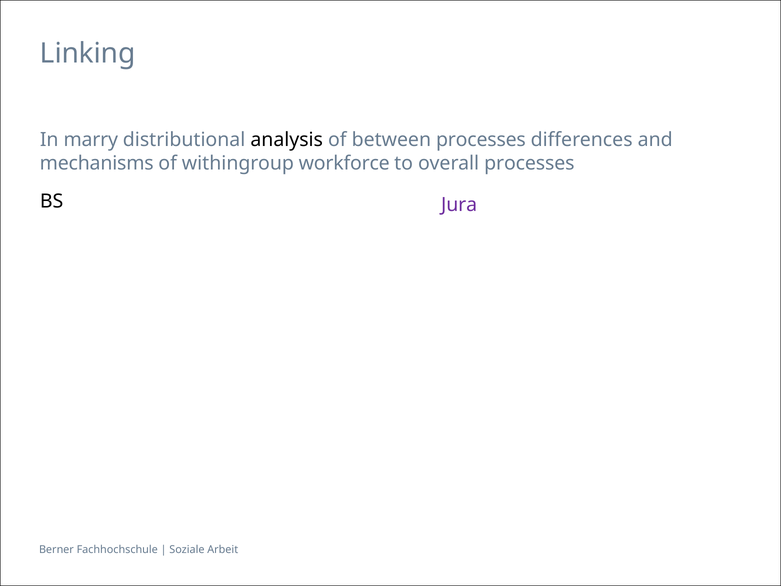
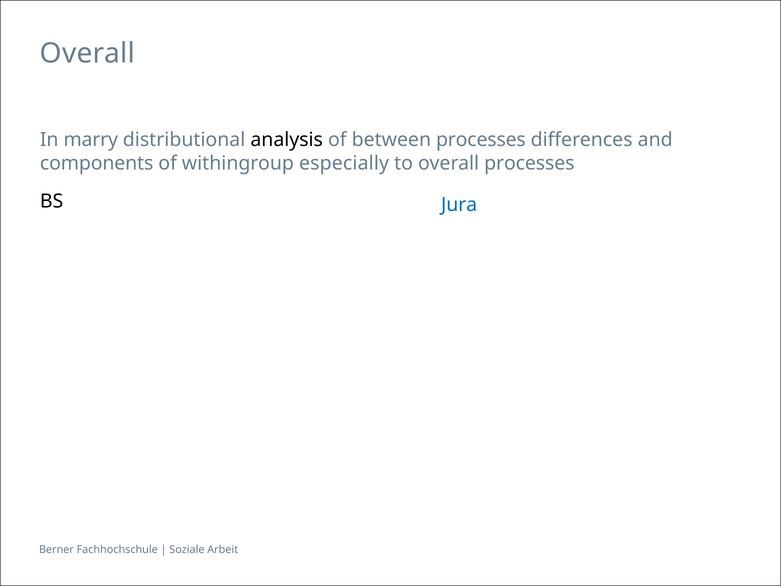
Linking: Linking -> Overall (88, 53)
mechanisms: mechanisms -> components (97, 163)
workforce: workforce -> especially (344, 163)
Jura colour: purple -> blue (459, 204)
